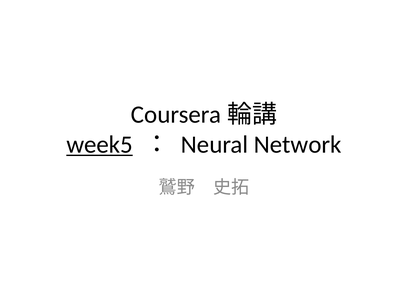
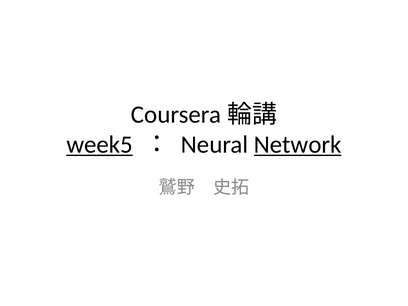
Network underline: none -> present (298, 145)
